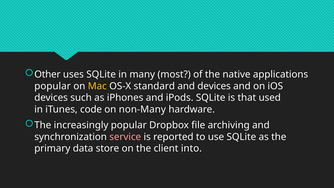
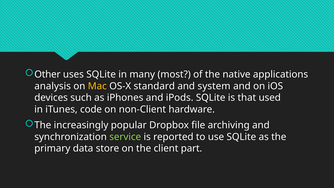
popular: popular -> analysis (53, 86)
and devices: devices -> system (214, 86)
non-Many: non-Many -> non-Client (142, 109)
service colour: pink -> light green (125, 137)
into: into -> part (192, 148)
